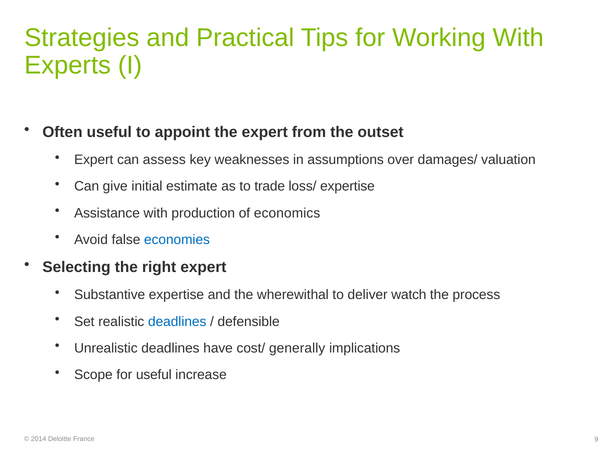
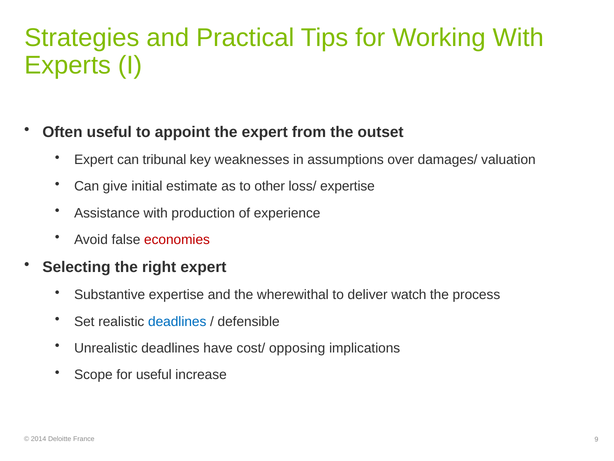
assess: assess -> tribunal (164, 160)
trade: trade -> other (270, 186)
economics: economics -> experience (287, 213)
economies colour: blue -> red (177, 239)
generally: generally -> opposing (297, 348)
